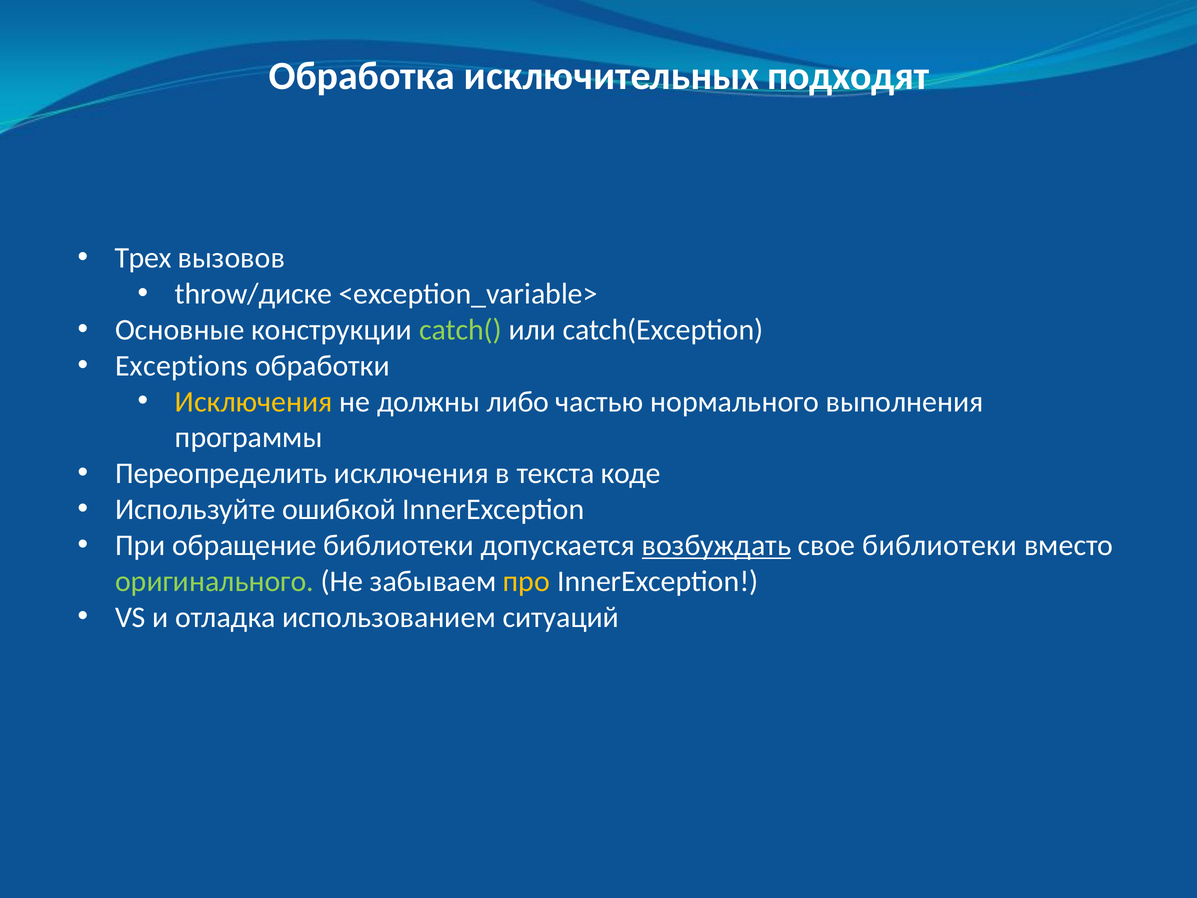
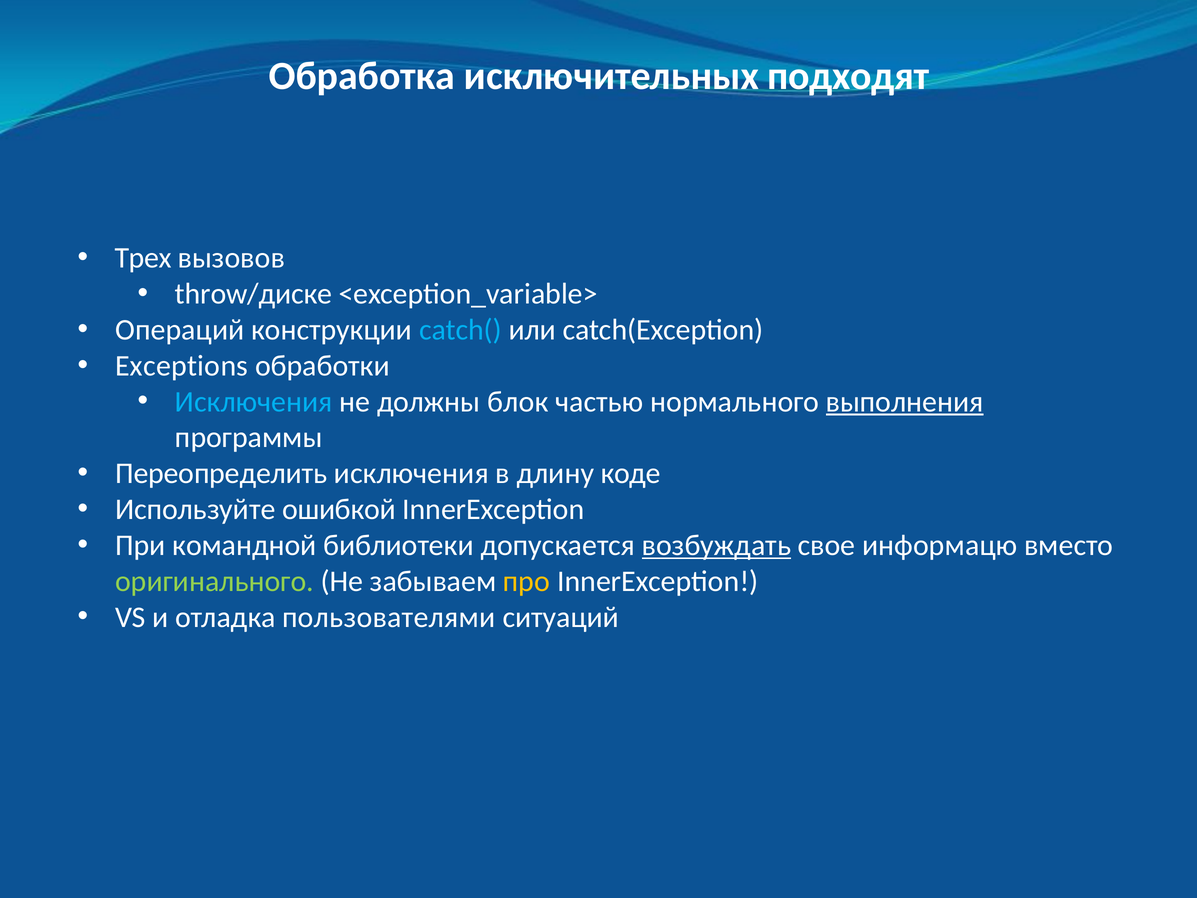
Основные: Основные -> Операций (180, 330)
catch( colour: light green -> light blue (460, 330)
Исключения colour: yellow -> light blue (254, 402)
либо: либо -> блок (518, 402)
выполнения underline: none -> present (905, 402)
текста: текста -> длину (555, 473)
обращение: обращение -> командной (244, 545)
свое библиотеки: библиотеки -> информацю (940, 545)
использованием: использованием -> пользователями (389, 617)
